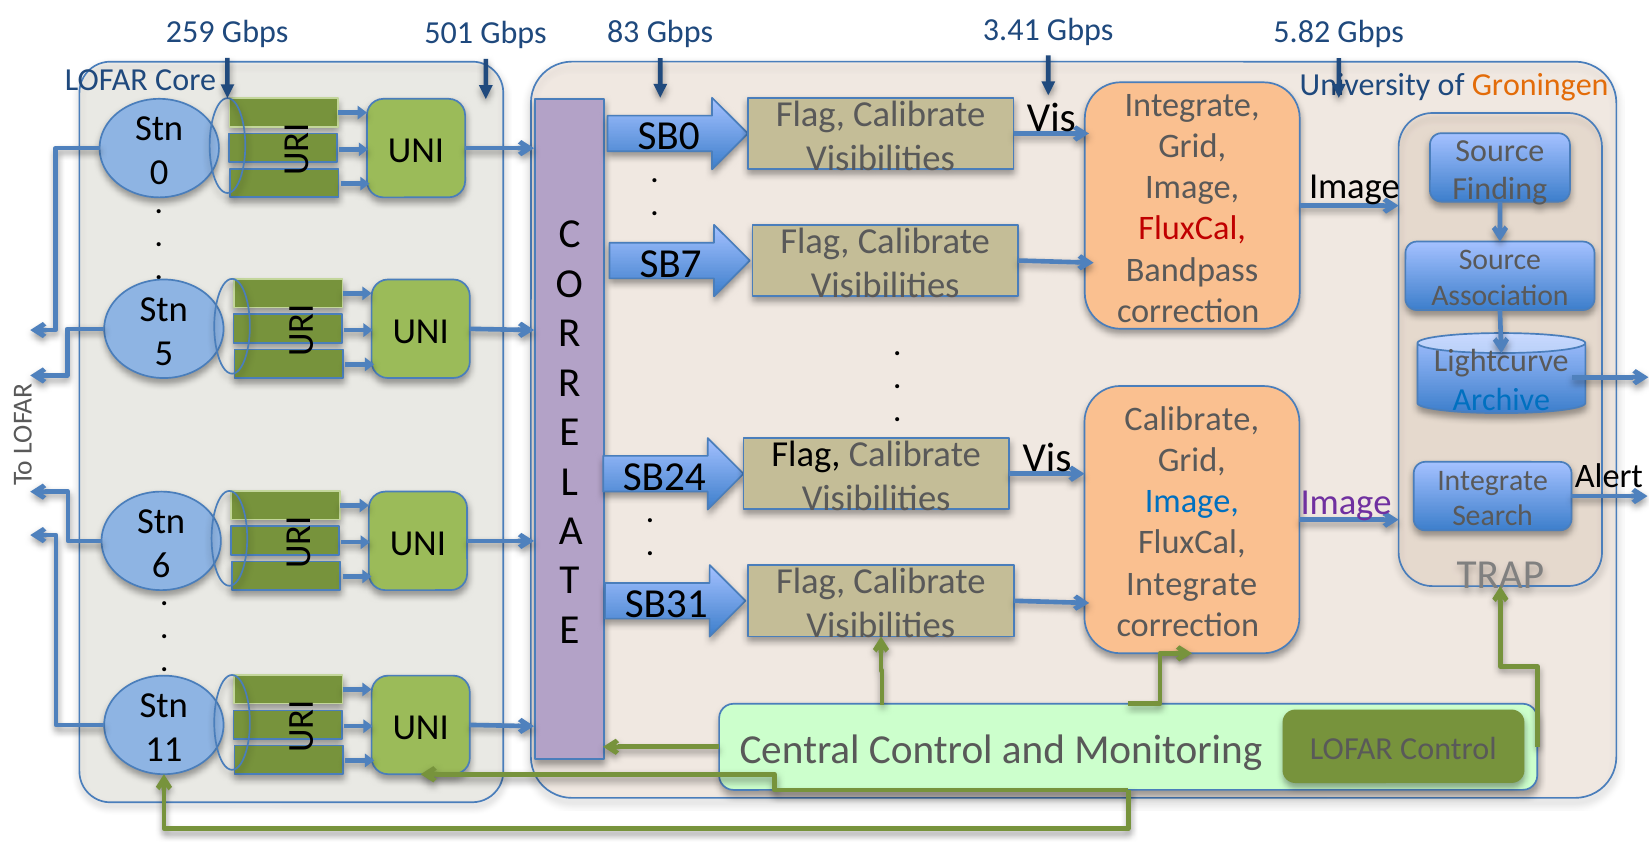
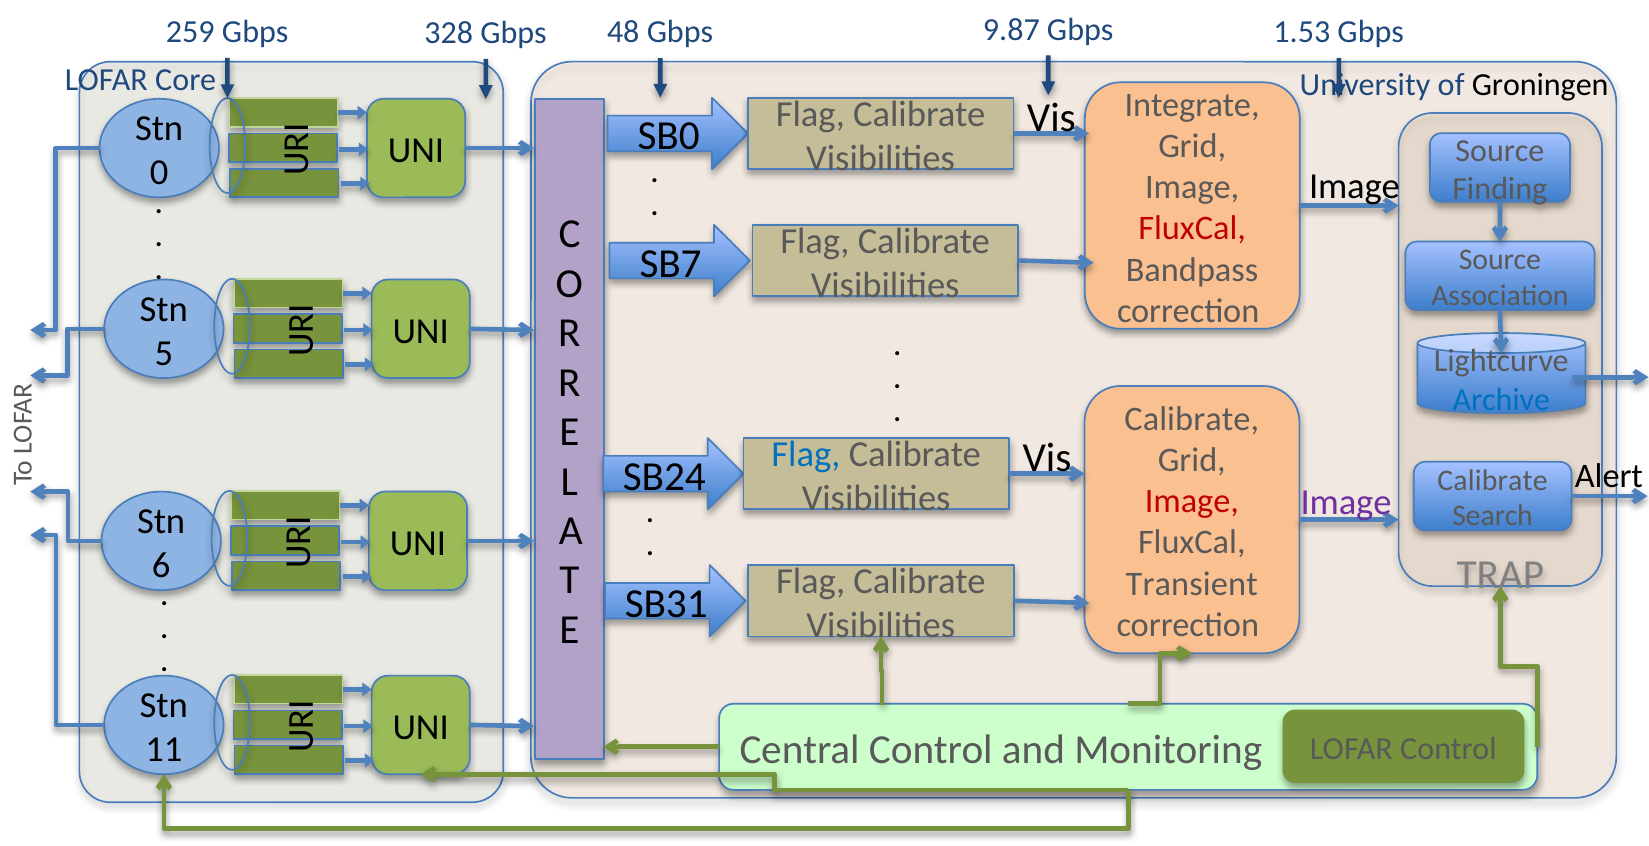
501: 501 -> 328 (449, 33)
83: 83 -> 48 (623, 32)
3.41: 3.41 -> 9.87 (1011, 30)
5.82: 5.82 -> 1.53 (1302, 32)
Groningen colour: orange -> black (1540, 85)
Flag colour: black -> blue (806, 454)
Integrate: Integrate -> Calibrate (1492, 480)
Image colour: blue -> red (1192, 501)
Integrate: Integrate -> Transient (1192, 584)
